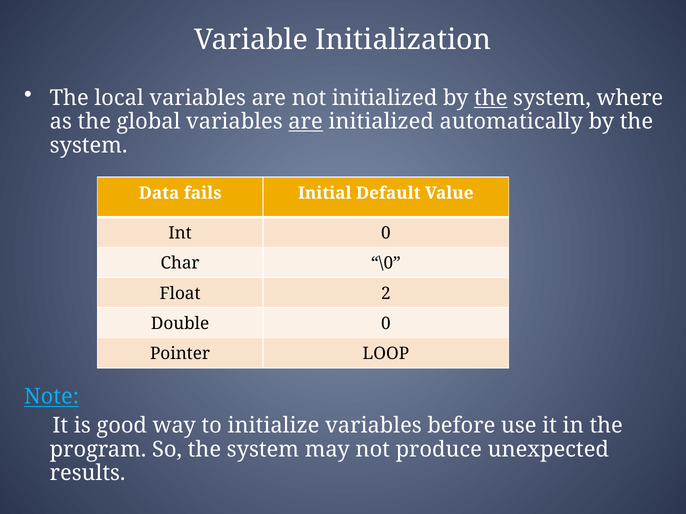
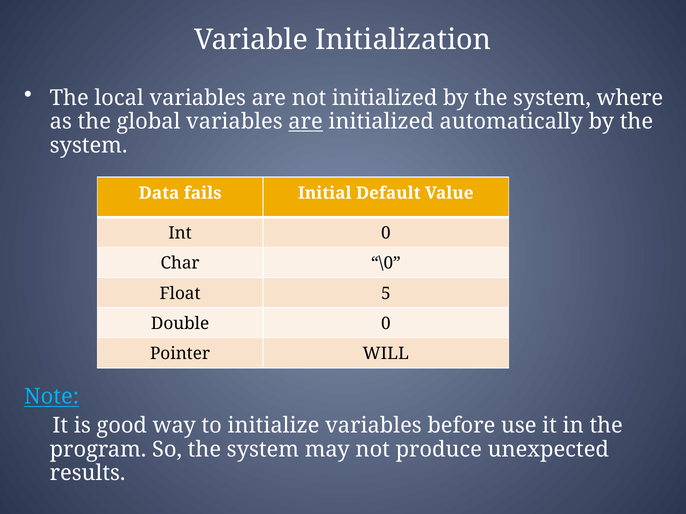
the underline: present -> none (491, 98)
2: 2 -> 5 (386, 294)
LOOP: LOOP -> WILL (386, 354)
